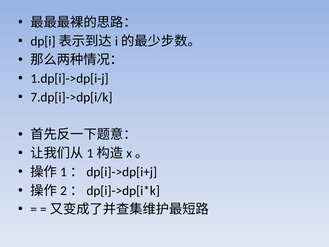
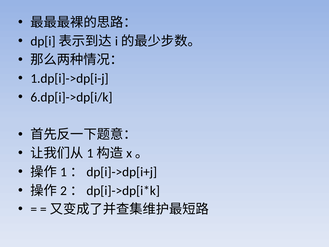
7.dp[i]->dp[i/k: 7.dp[i]->dp[i/k -> 6.dp[i]->dp[i/k (71, 97)
